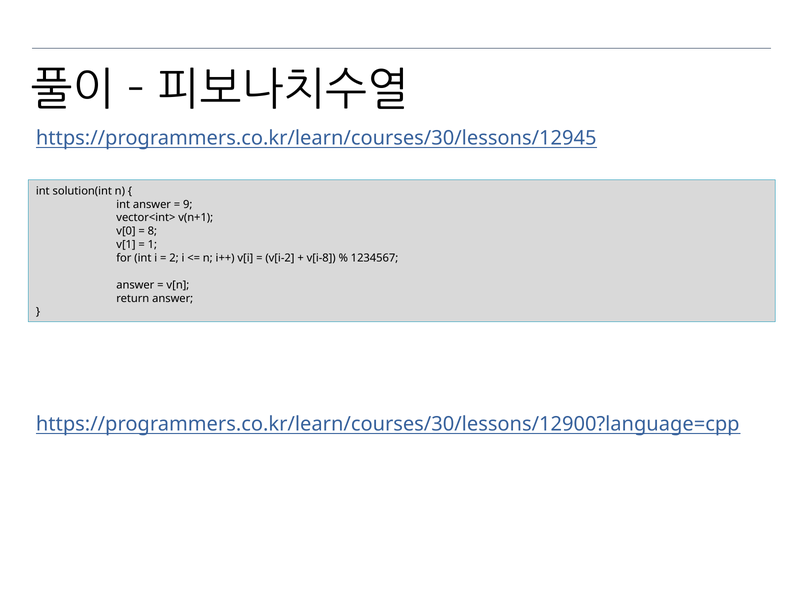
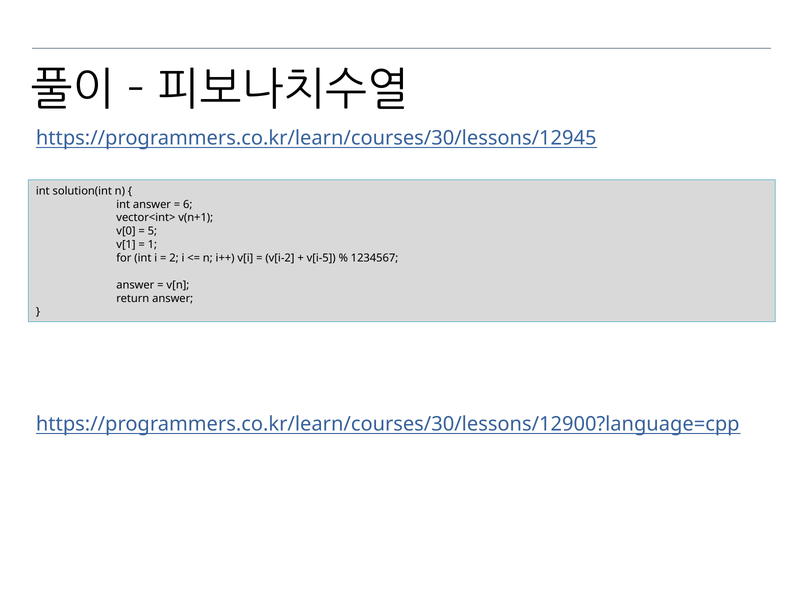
9: 9 -> 6 (188, 204)
8: 8 -> 5 (152, 231)
v[i-8: v[i-8 -> v[i-5 (321, 258)
